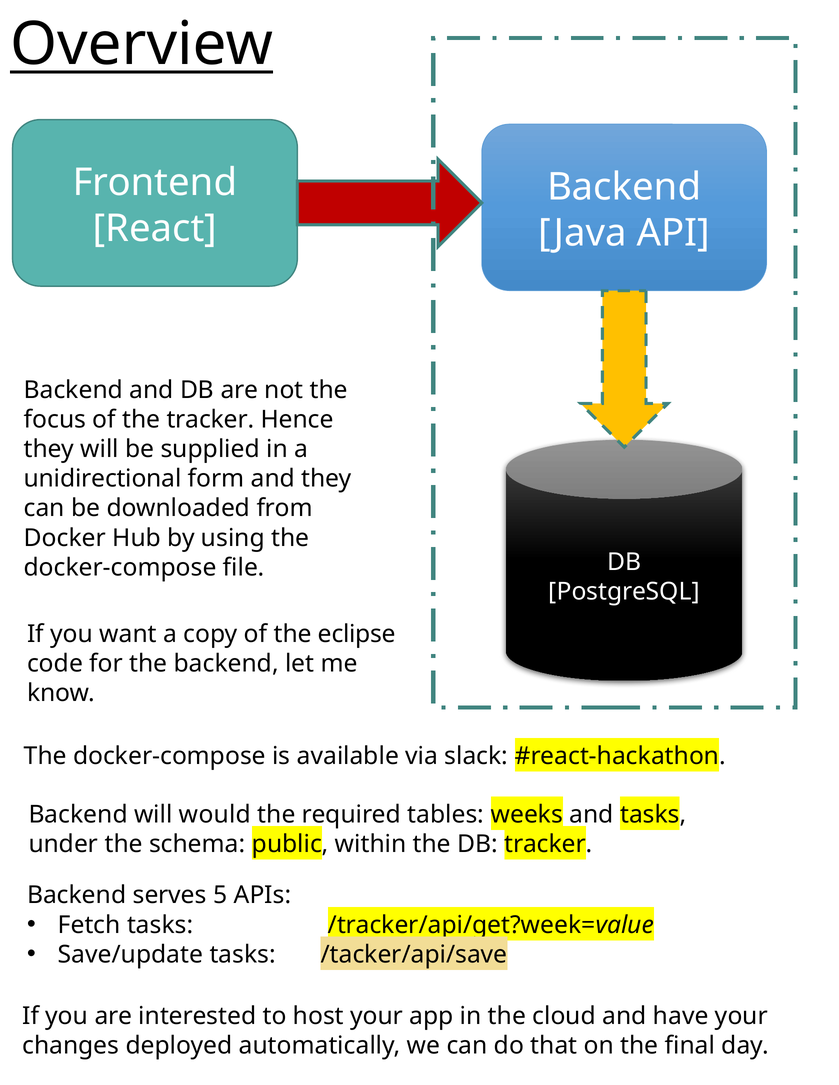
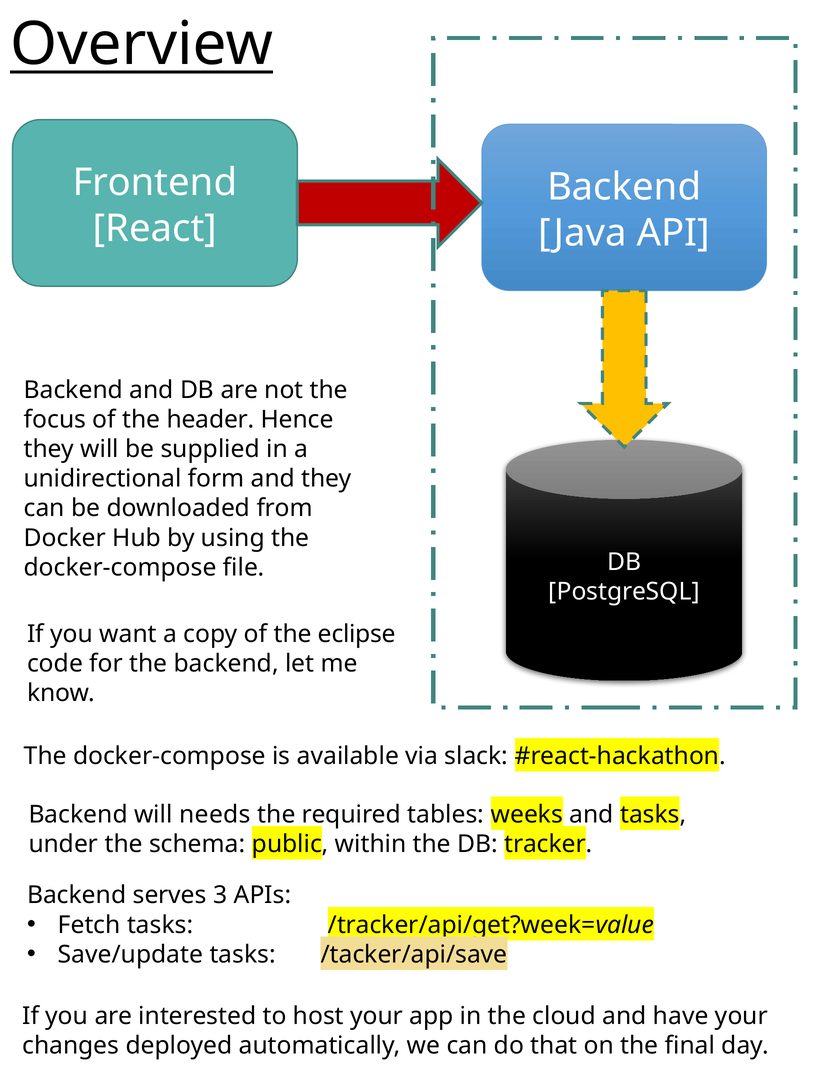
the tracker: tracker -> header (211, 420)
would: would -> needs (215, 815)
5: 5 -> 3 (220, 896)
